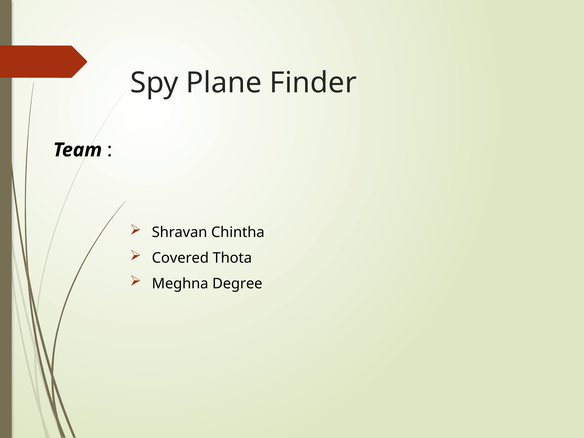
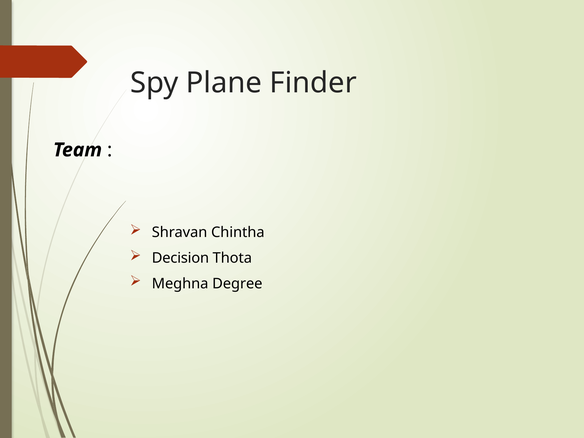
Covered: Covered -> Decision (180, 258)
